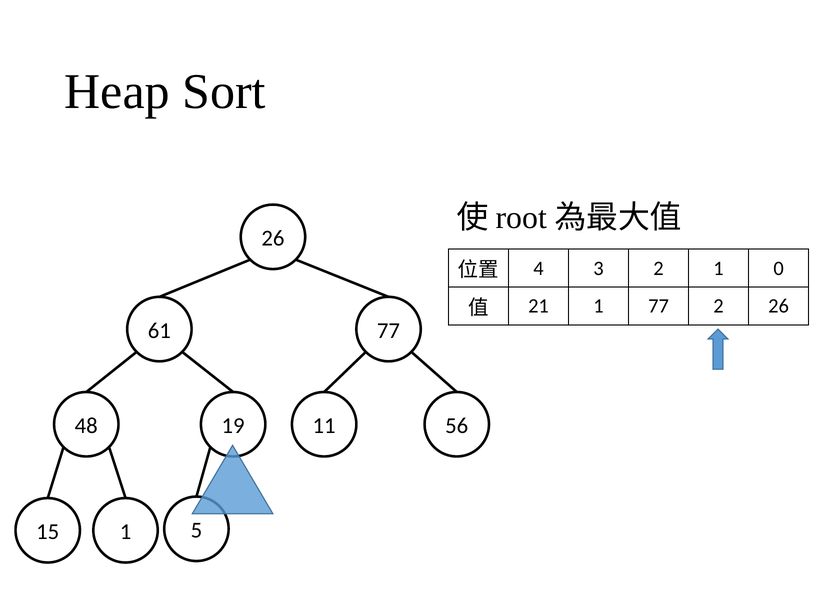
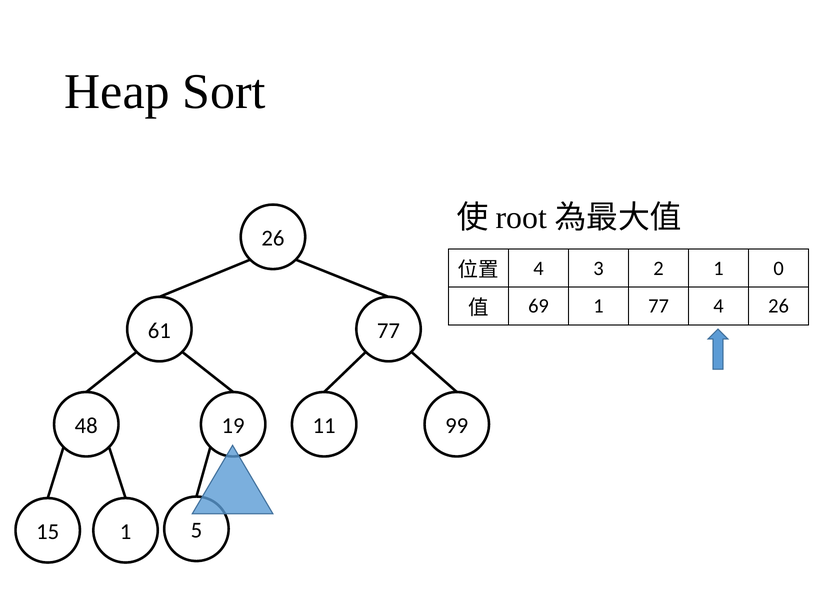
21: 21 -> 69 (538, 306)
77 2: 2 -> 4 (719, 306)
56: 56 -> 99 (457, 425)
